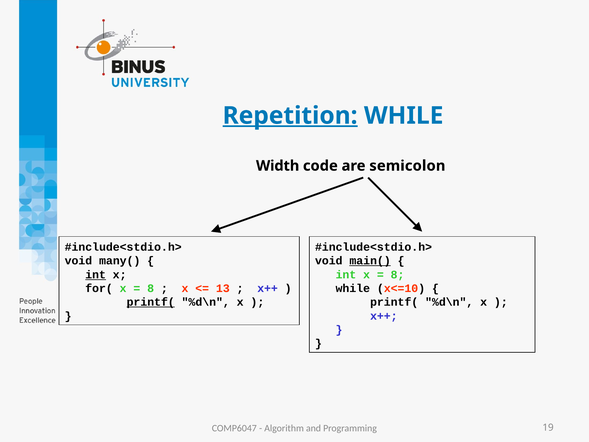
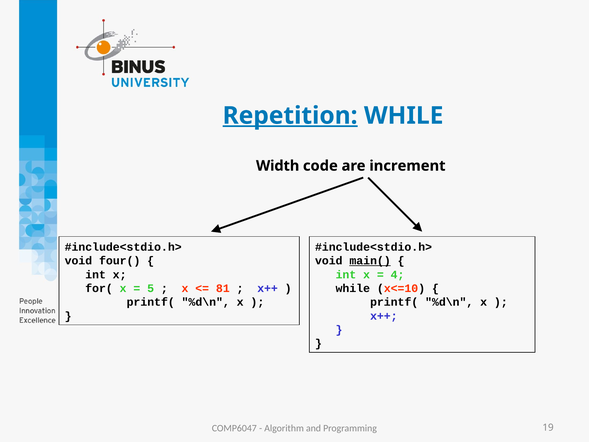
semicolon: semicolon -> increment (407, 166)
many(: many( -> four( (120, 261)
int underline: present -> none (96, 274)
8: 8 -> 4 (398, 274)
8: 8 -> 5 (151, 288)
13: 13 -> 81 (223, 288)
printf( underline: present -> none (151, 302)
